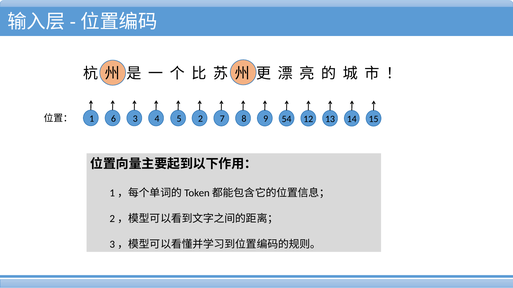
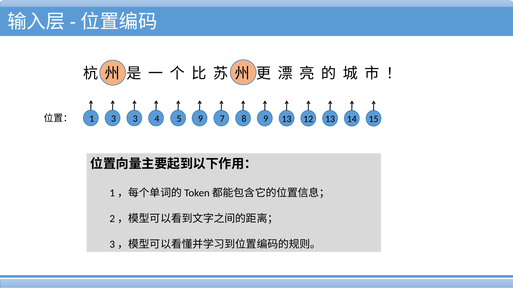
1 6: 6 -> 3 (113, 119)
5 2: 2 -> 9 (200, 119)
9 54: 54 -> 13 (287, 119)
